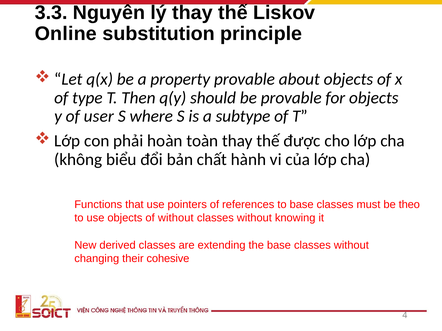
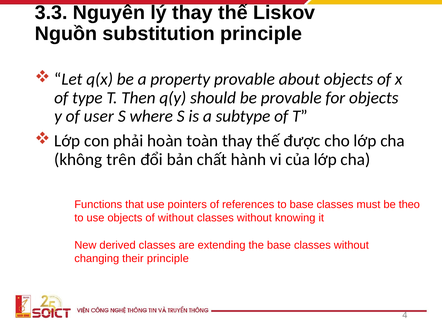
Online: Online -> Nguồn (66, 34)
biểu: biểu -> trên (121, 160)
their cohesive: cohesive -> principle (168, 259)
